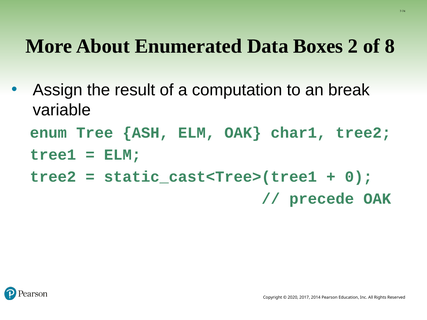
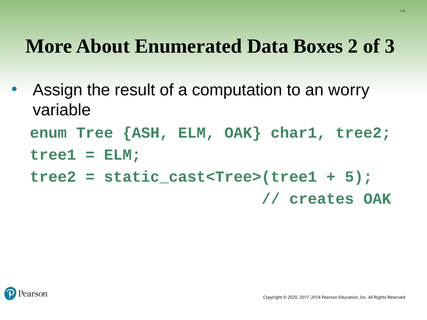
8: 8 -> 3 (390, 46)
break: break -> worry (349, 90)
0: 0 -> 5 (359, 177)
precede: precede -> creates (322, 199)
